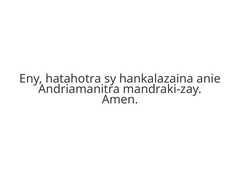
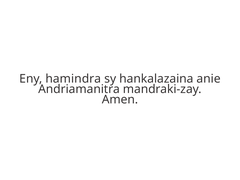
hatahotra: hatahotra -> hamindra (73, 79)
